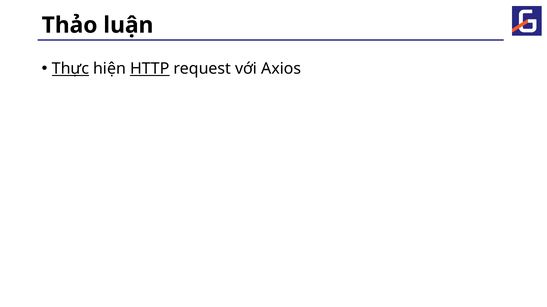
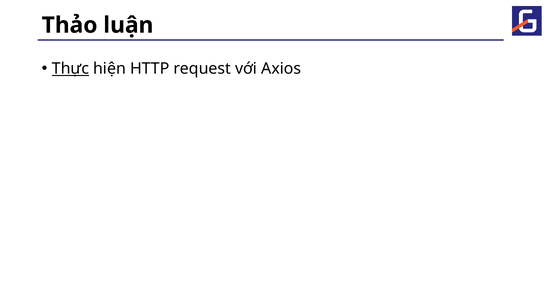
HTTP underline: present -> none (150, 69)
